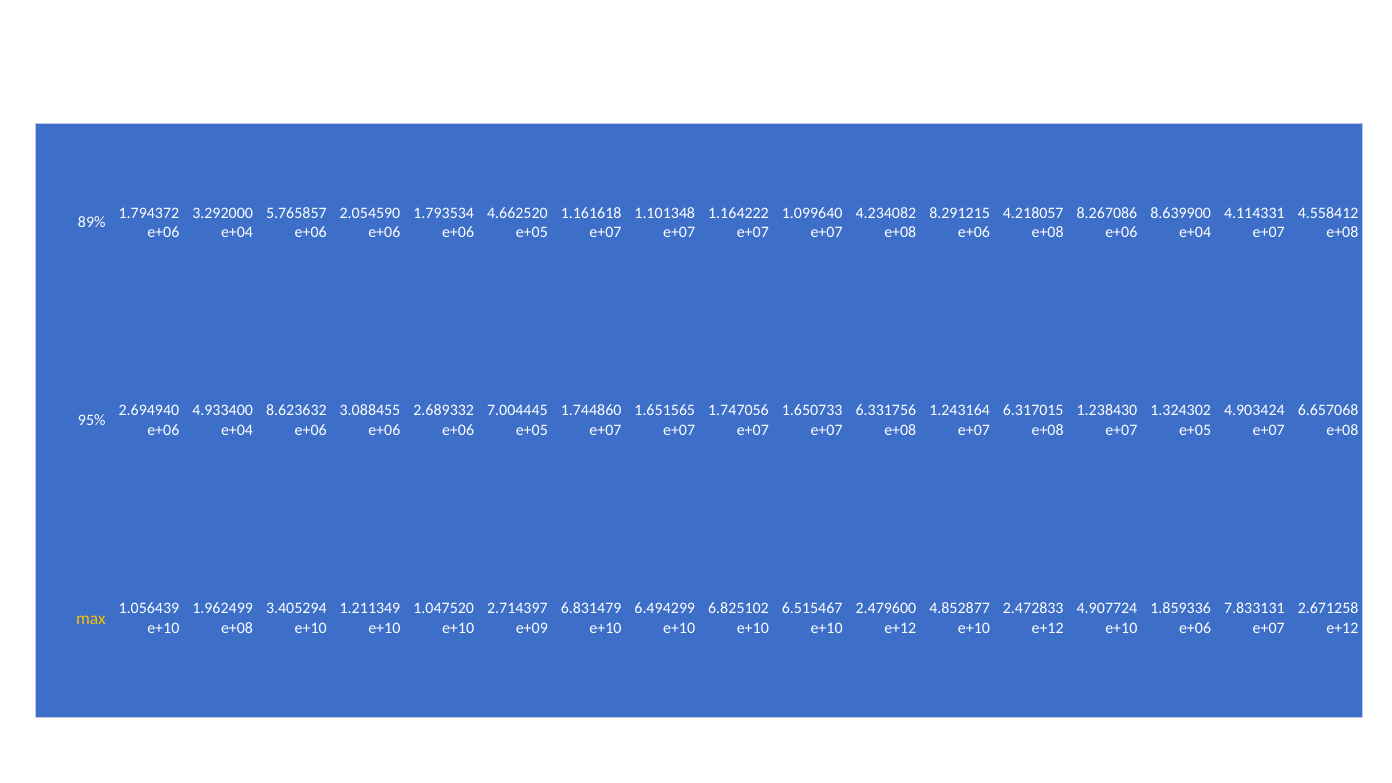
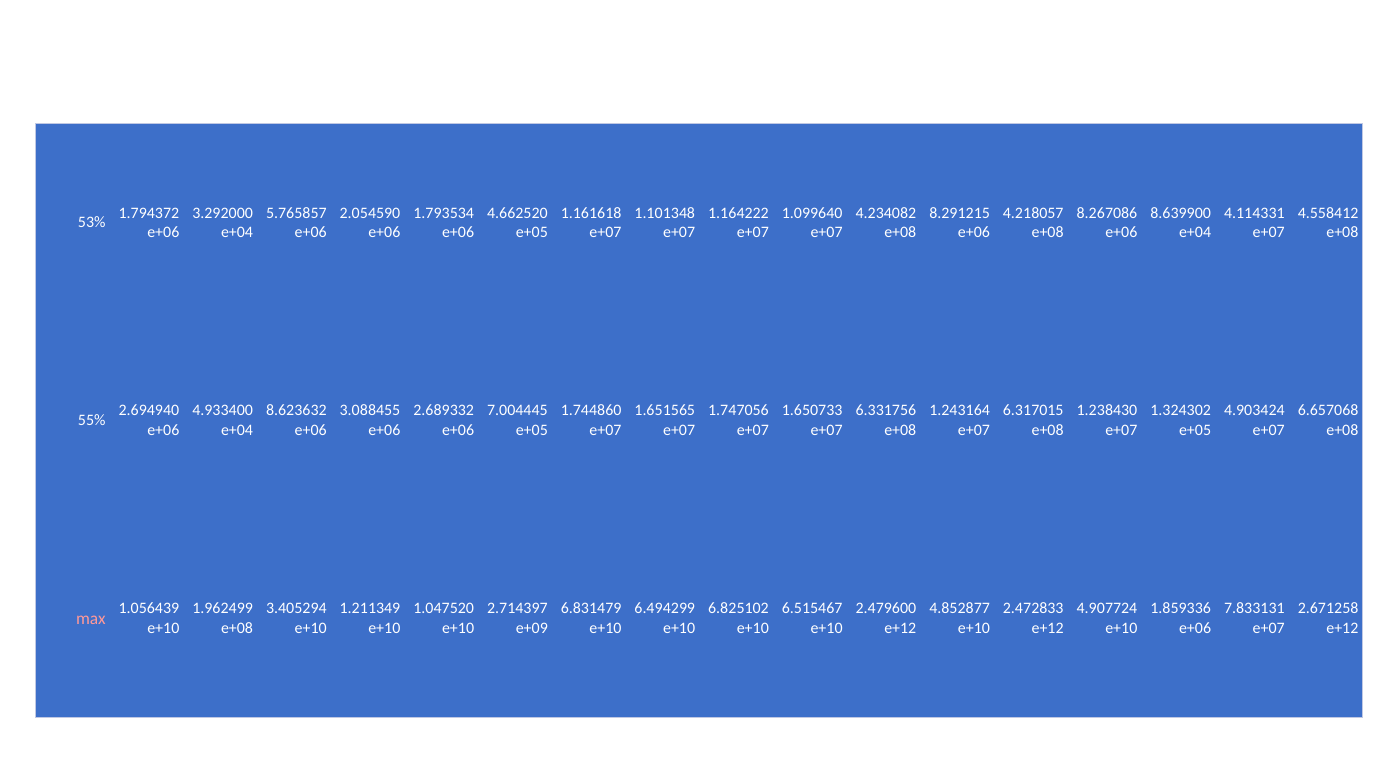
89%: 89% -> 53% (92, 223)
95%: 95% -> 55% (92, 421)
max colour: yellow -> pink (91, 618)
